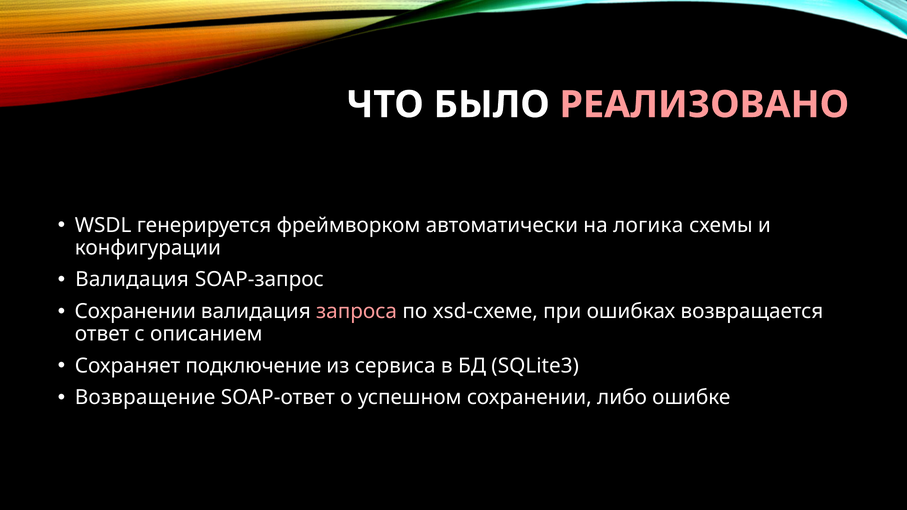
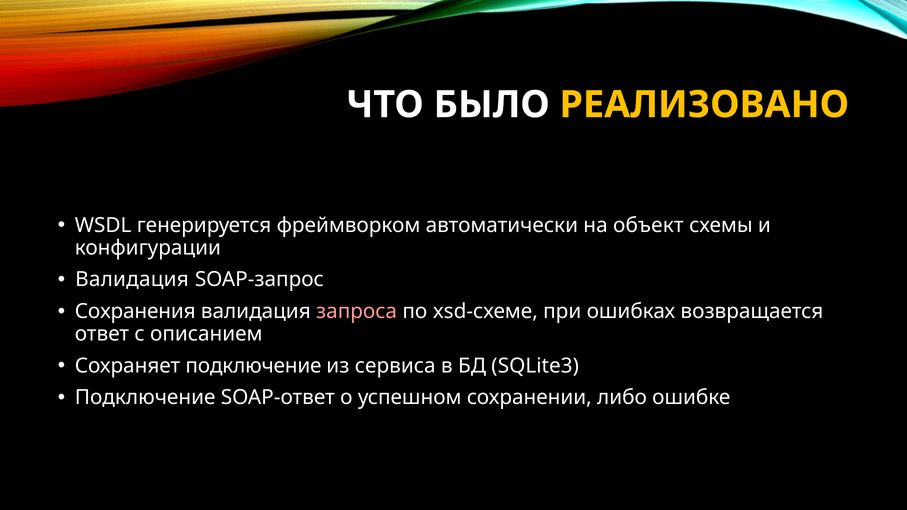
РЕАЛИЗОВАНО colour: pink -> yellow (704, 105)
логика: логика -> объект (648, 225)
Сохранении: Сохранении -> Сохранения (135, 312)
Возвращение: Возвращение -> Подключение (145, 398)
